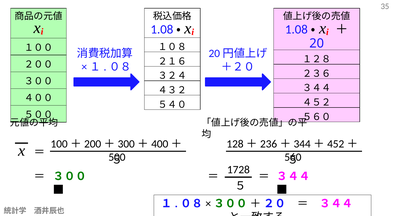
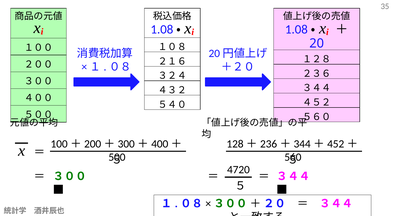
1728: 1728 -> 4720 (238, 170)
